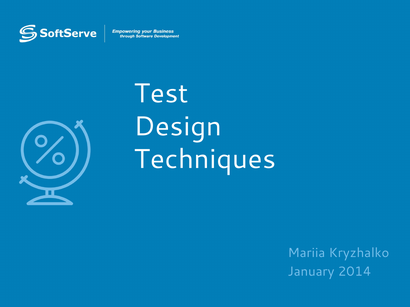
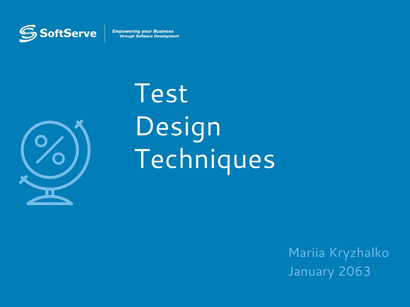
2014: 2014 -> 2063 (355, 272)
